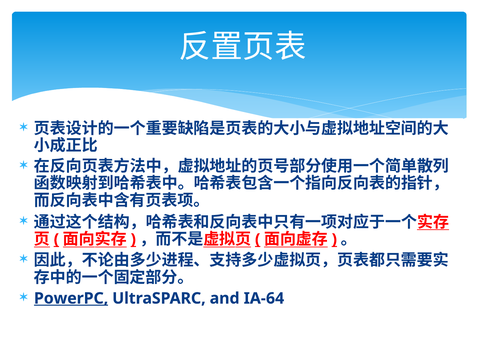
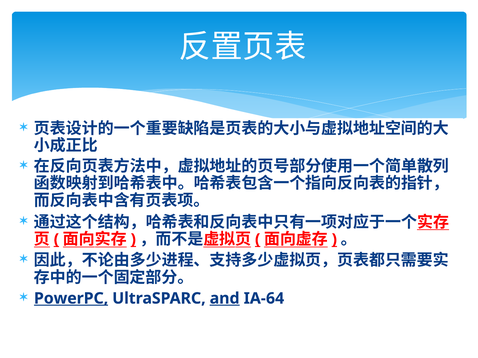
and underline: none -> present (225, 299)
